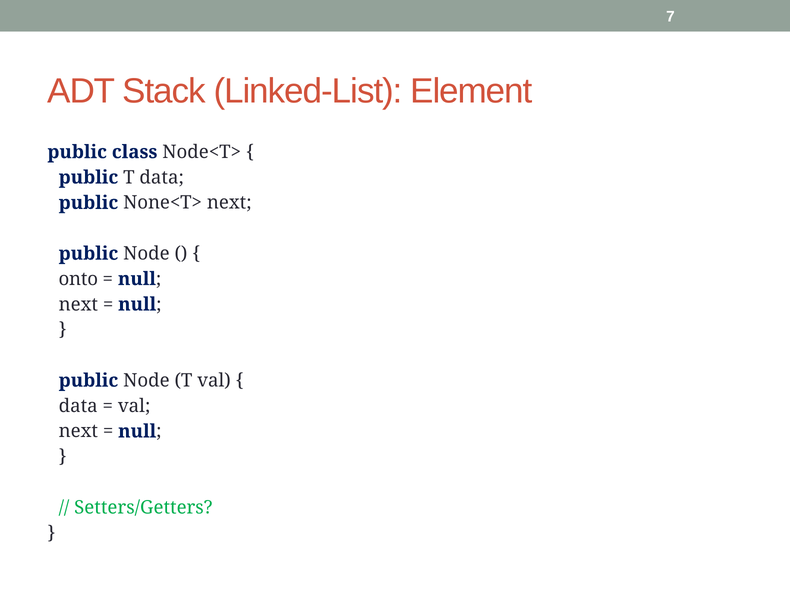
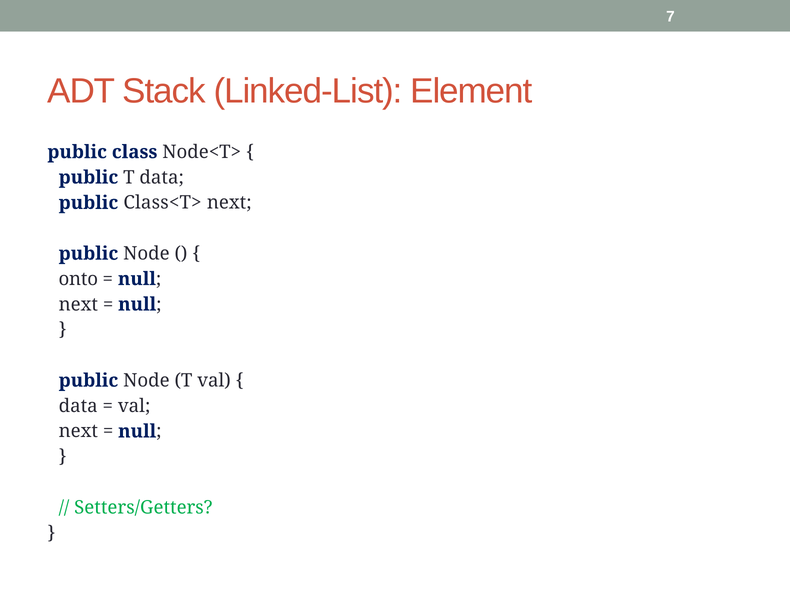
None<T>: None<T> -> Class<T> (162, 203)
